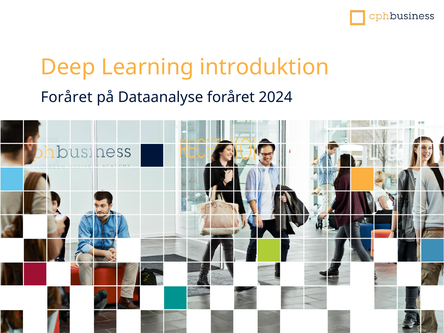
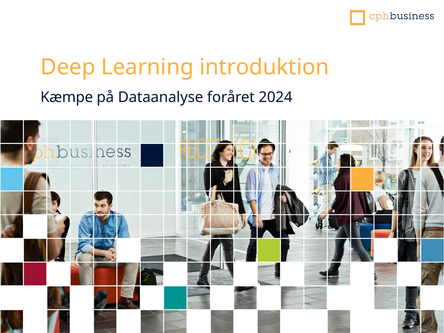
Foråret: Foråret -> Kæmpe (67, 97)
